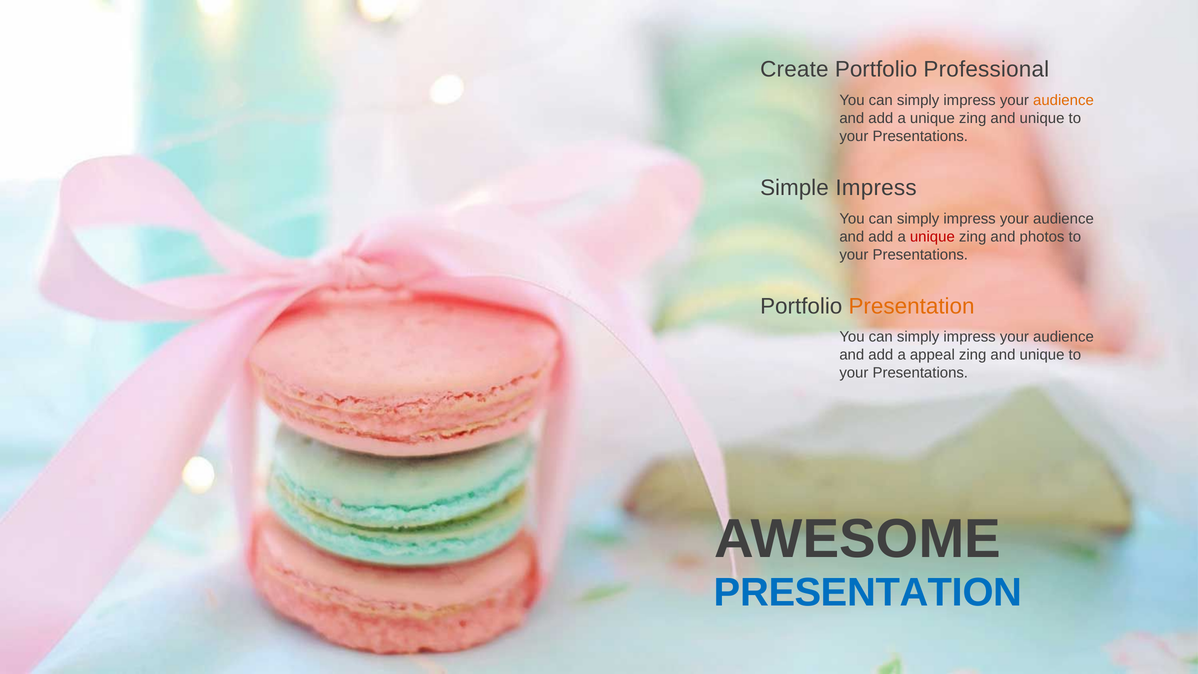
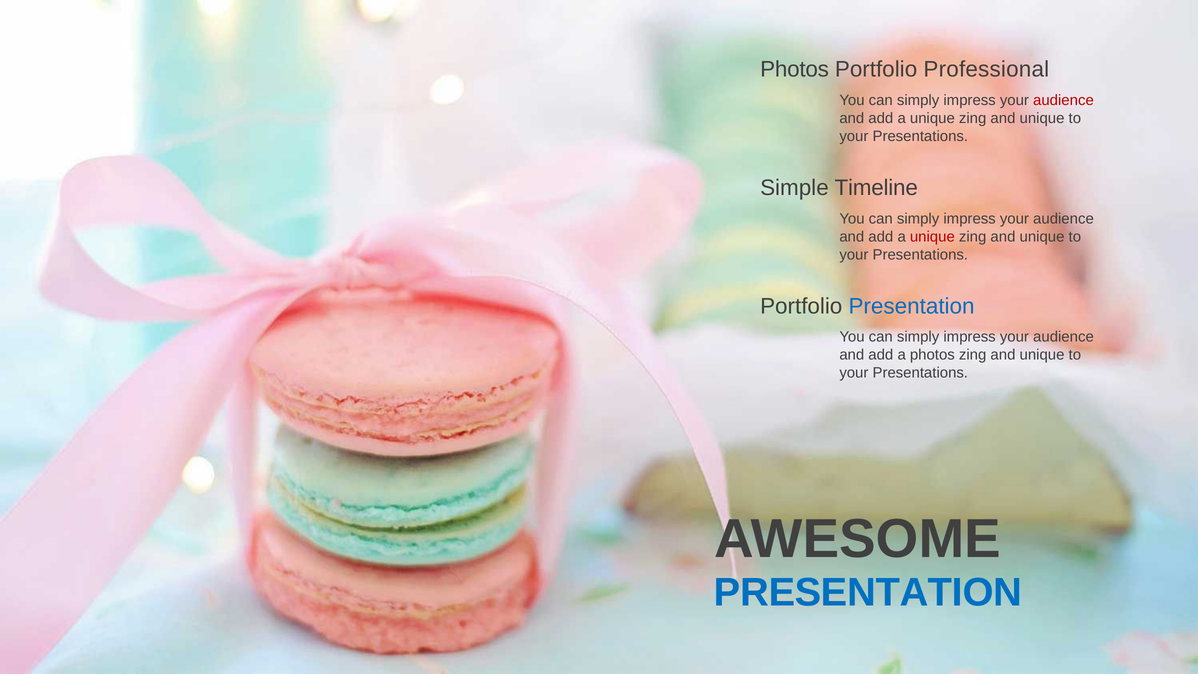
Create: Create -> Photos (795, 69)
audience colour: orange -> red (1063, 100)
Simple Impress: Impress -> Timeline (876, 188)
photos: photos -> unique (1042, 237)
Presentation colour: orange -> blue (912, 306)
a appeal: appeal -> photos (932, 355)
